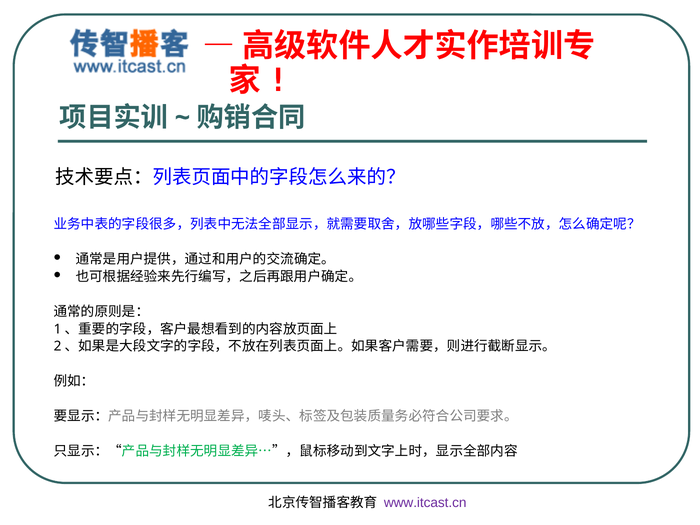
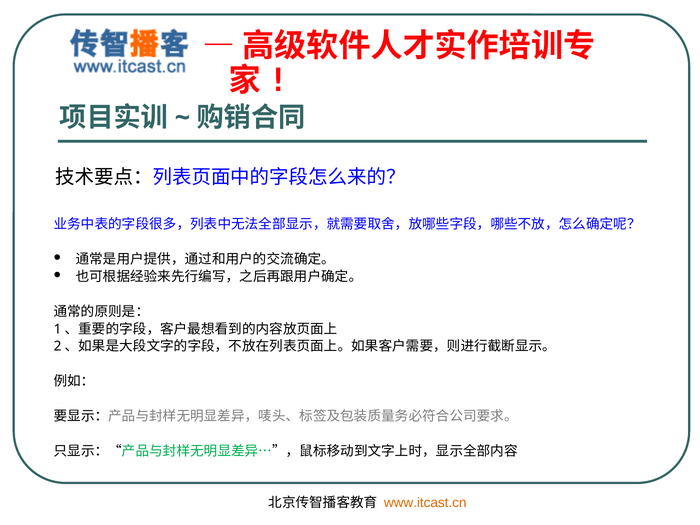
www.itcast.cn colour: purple -> orange (425, 503)
